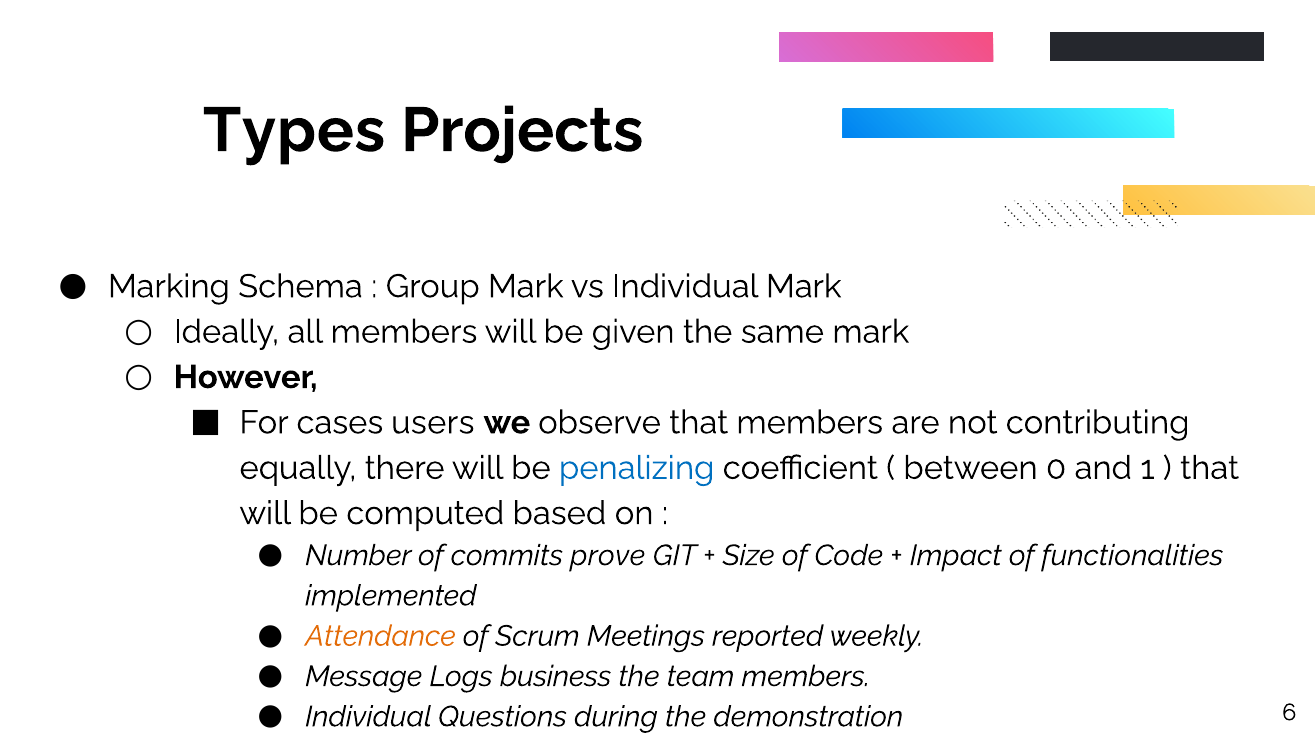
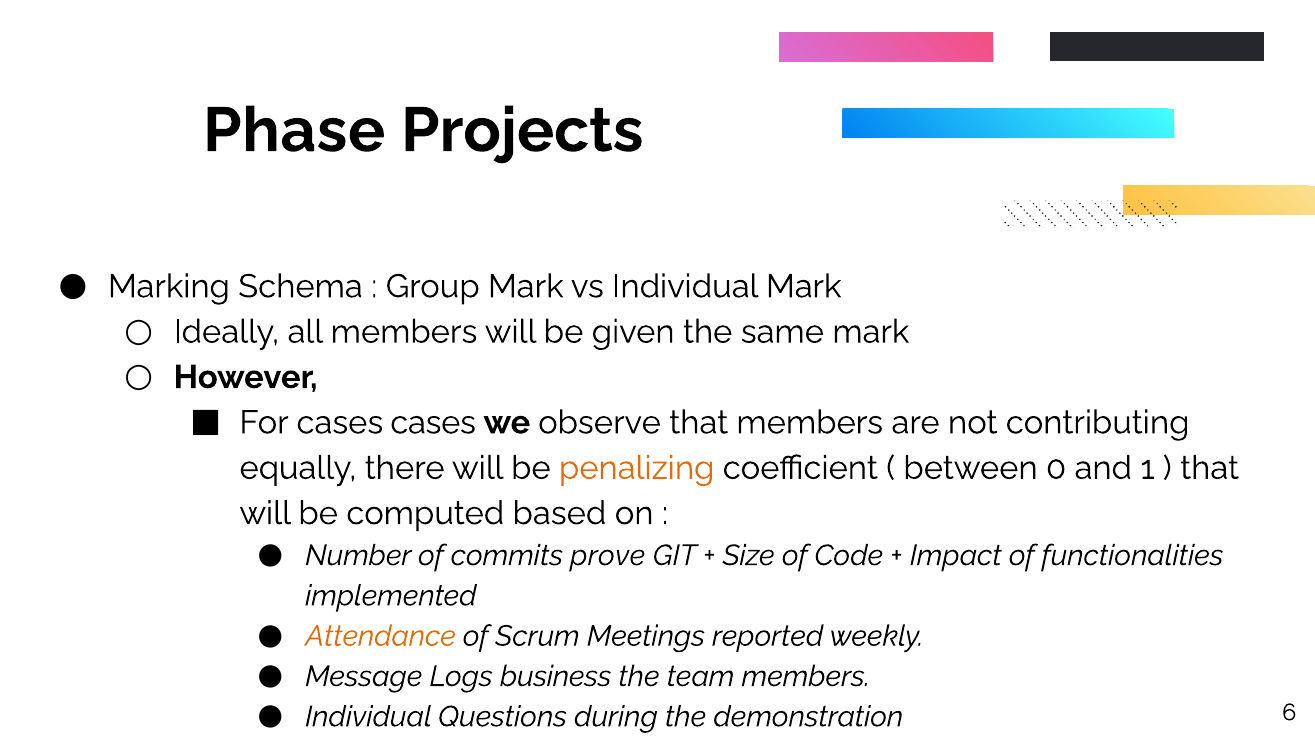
Types: Types -> Phase (294, 131)
cases users: users -> cases (433, 422)
penalizing colour: blue -> orange (637, 468)
